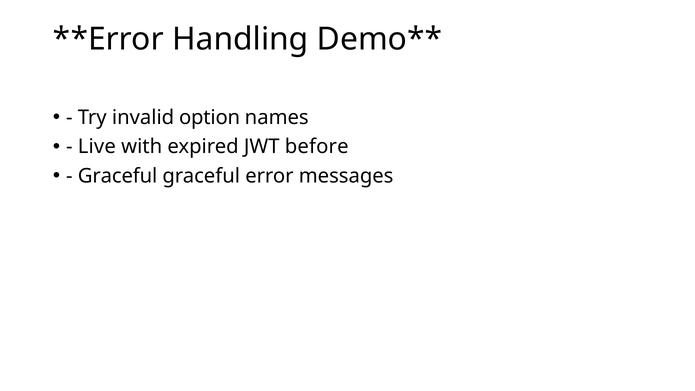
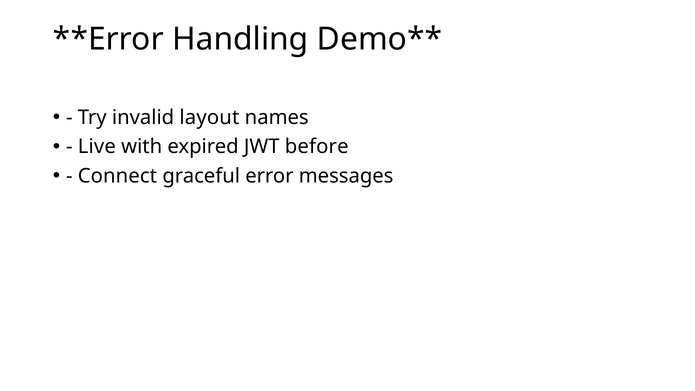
option: option -> layout (209, 118)
Graceful: Graceful -> Connect (117, 176)
